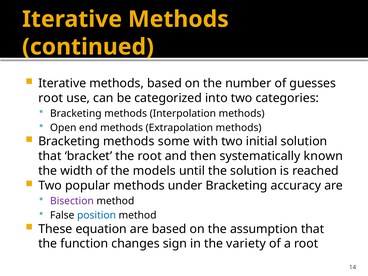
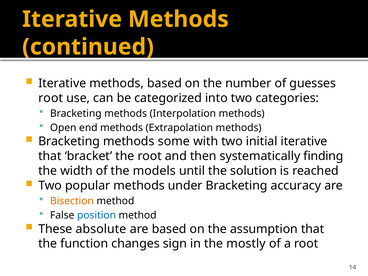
initial solution: solution -> iterative (304, 141)
known: known -> finding (323, 156)
Bisection colour: purple -> orange (72, 201)
equation: equation -> absolute (101, 229)
variety: variety -> mostly (246, 244)
